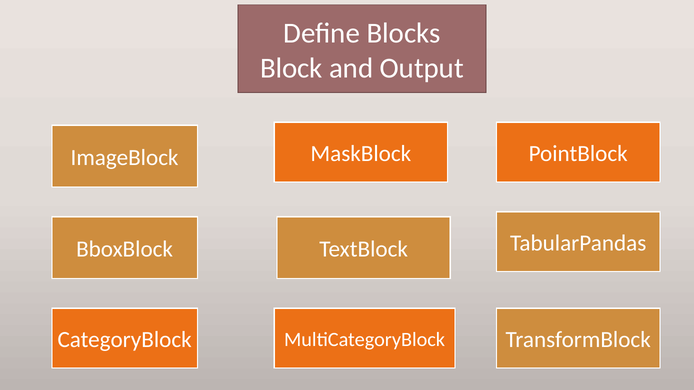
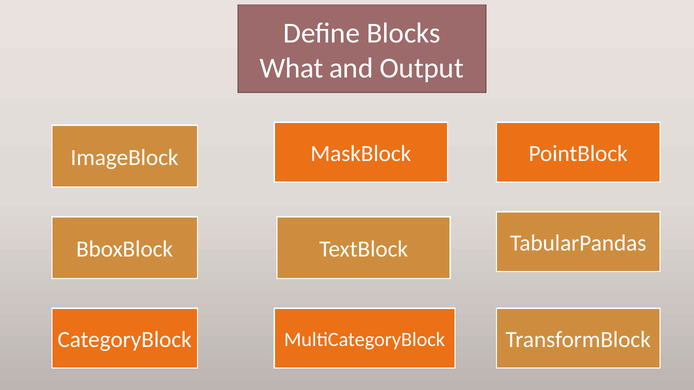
Block: Block -> What (291, 68)
